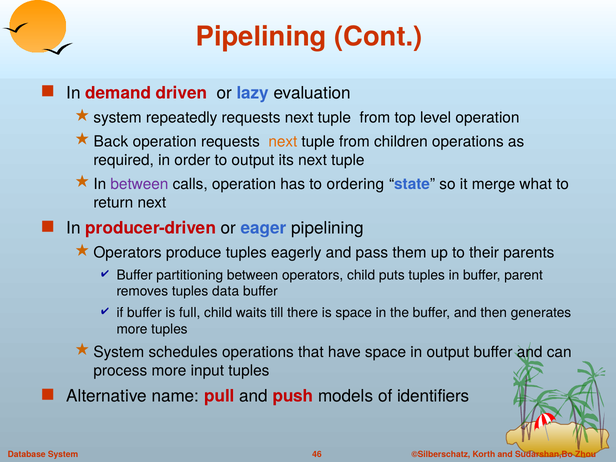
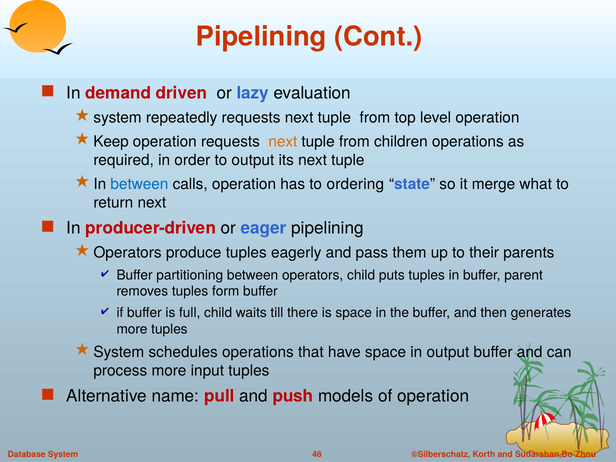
Back: Back -> Keep (111, 142)
between colour: purple -> blue (139, 184)
data: data -> form (226, 291)
of identifiers: identifiers -> operation (433, 396)
